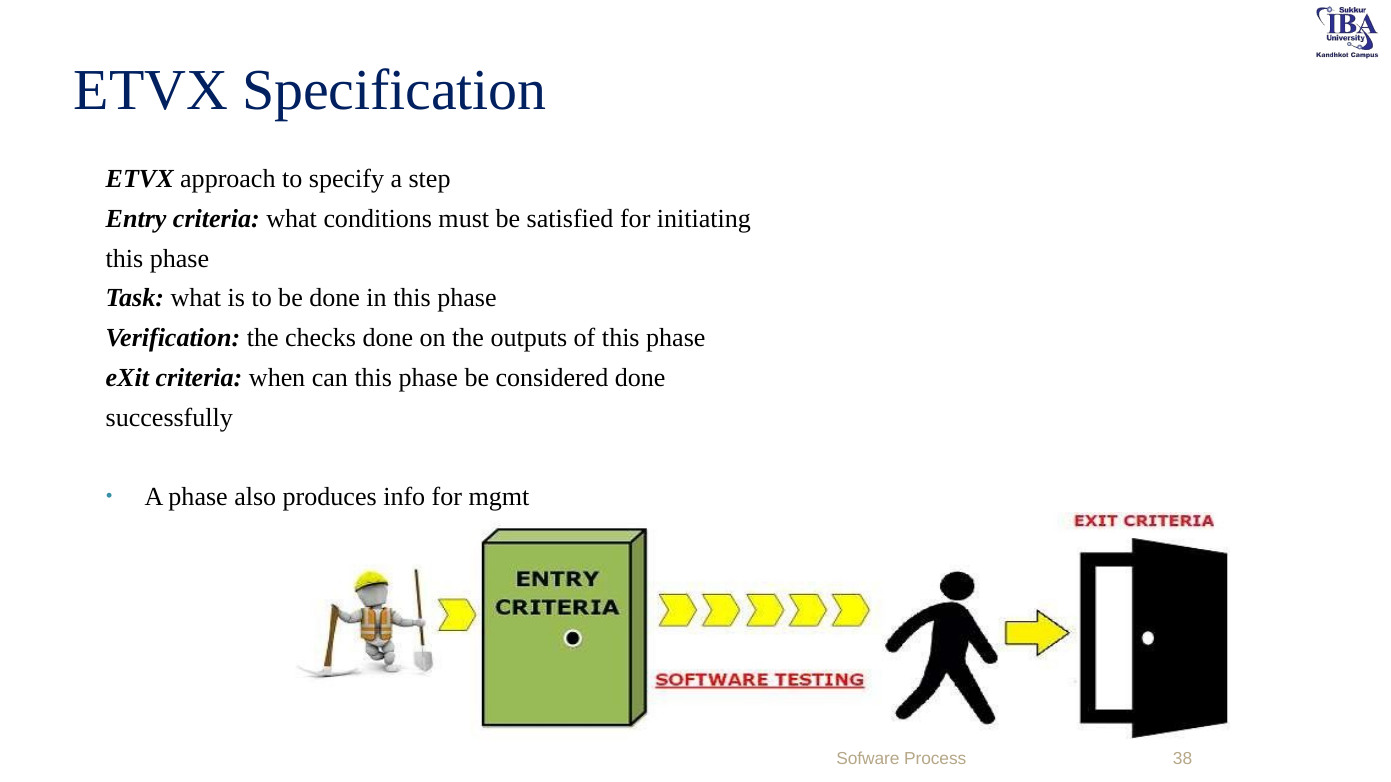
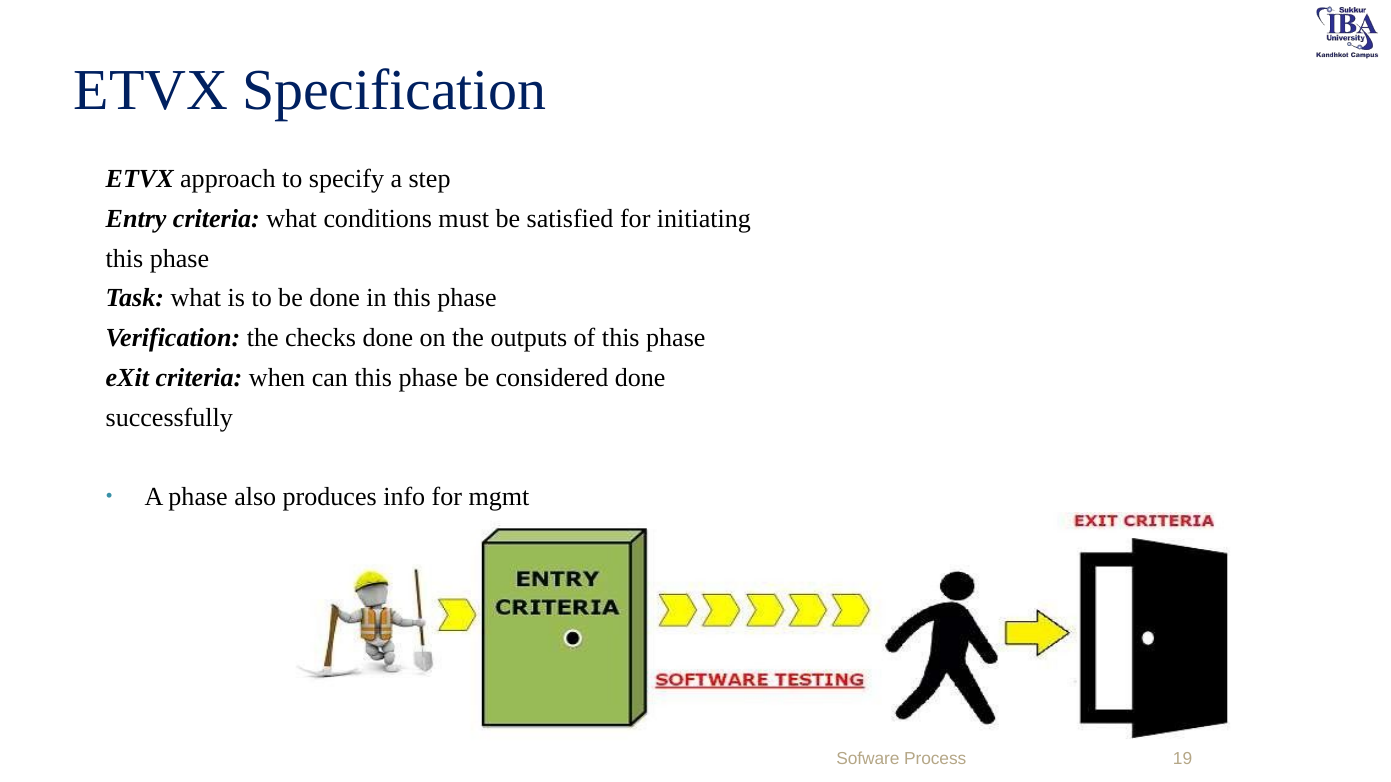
38: 38 -> 19 (1183, 759)
